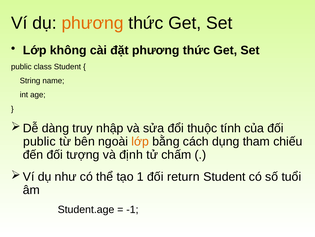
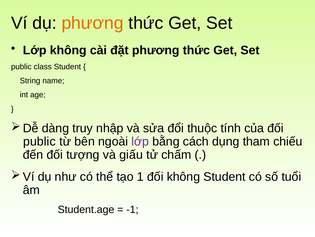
lớp colour: orange -> purple (140, 141)
định: định -> giấu (131, 154)
đối return: return -> không (183, 176)
